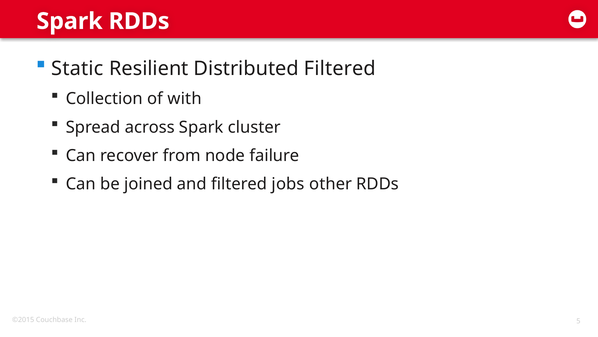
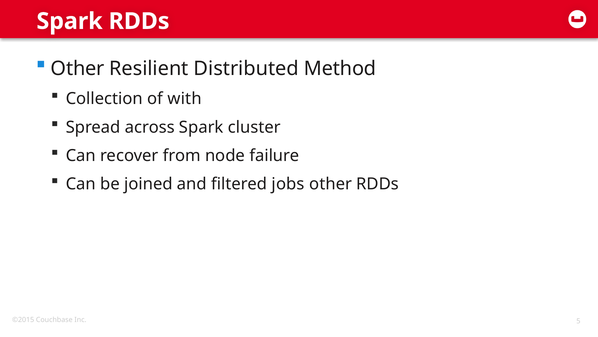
Static: Static -> Other (78, 68)
Distributed Filtered: Filtered -> Method (340, 68)
